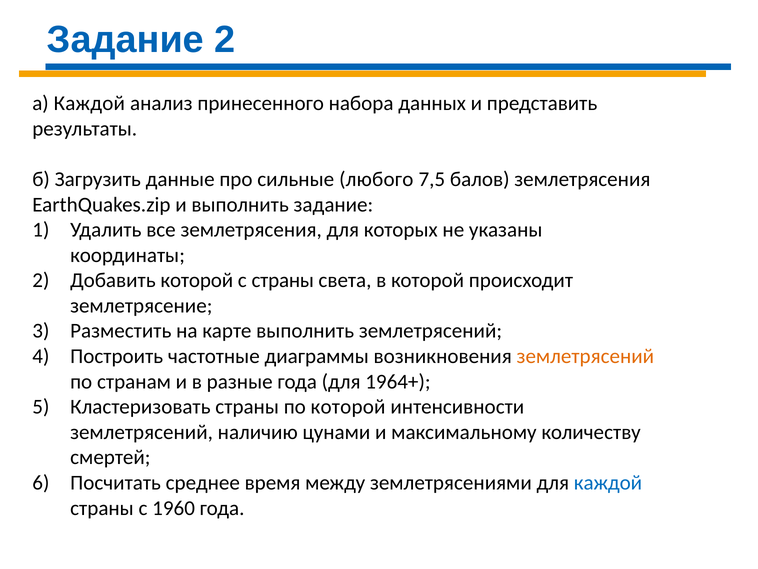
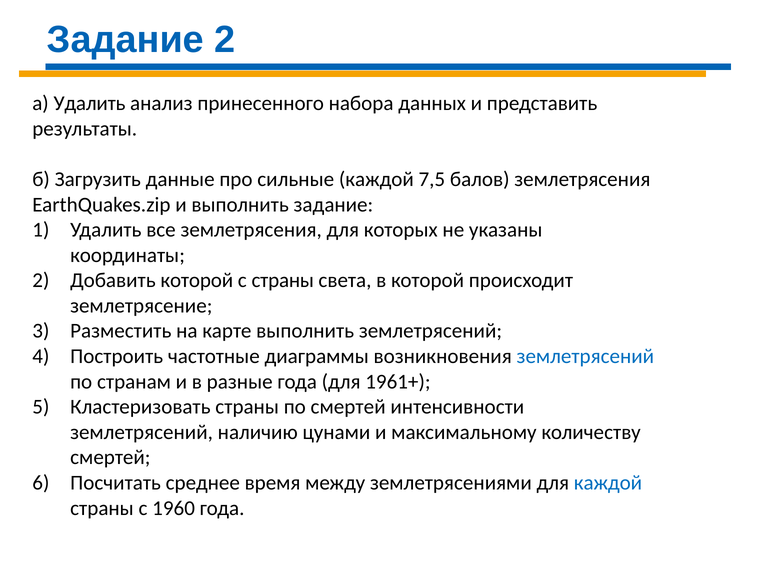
а Каждой: Каждой -> Удалить (90, 103)
сильные любого: любого -> каждой (376, 179)
землетрясений colour: orange -> blue (585, 356)
1964+: 1964+ -> 1961+ (398, 381)
по которой: которой -> смертей (348, 407)
